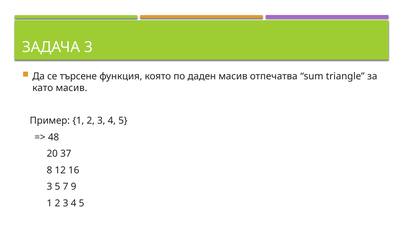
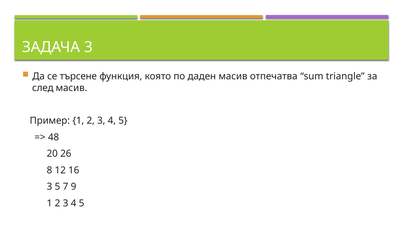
като: като -> след (43, 88)
37: 37 -> 26 (66, 154)
